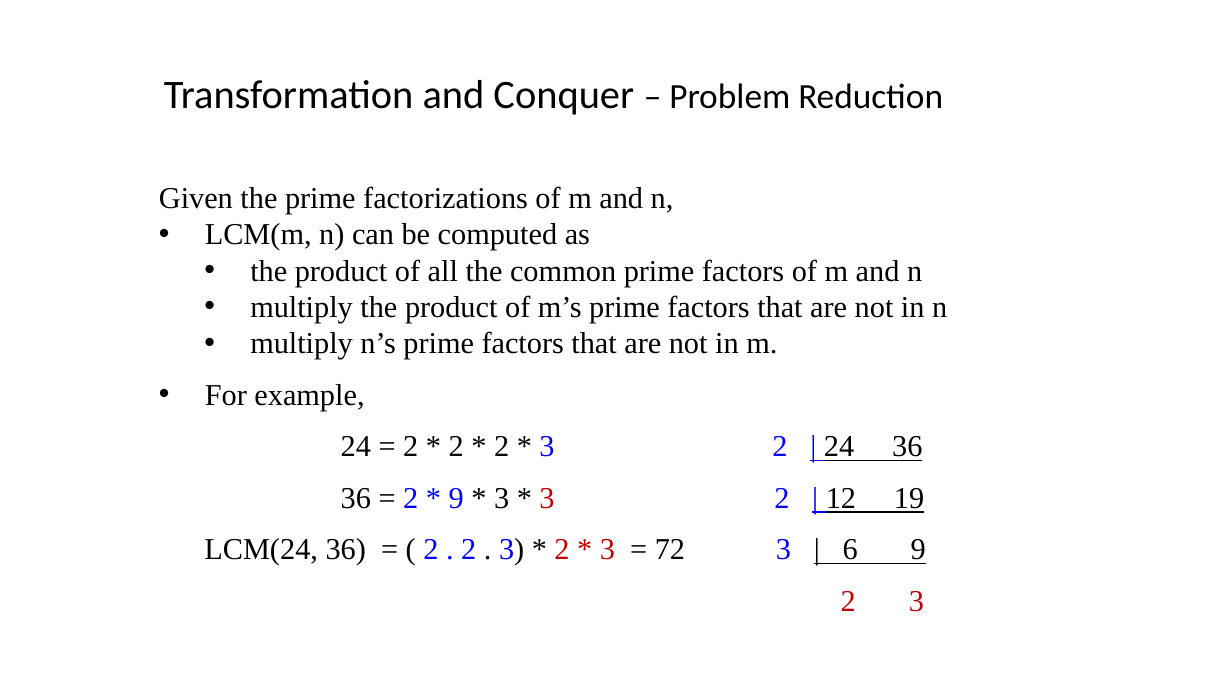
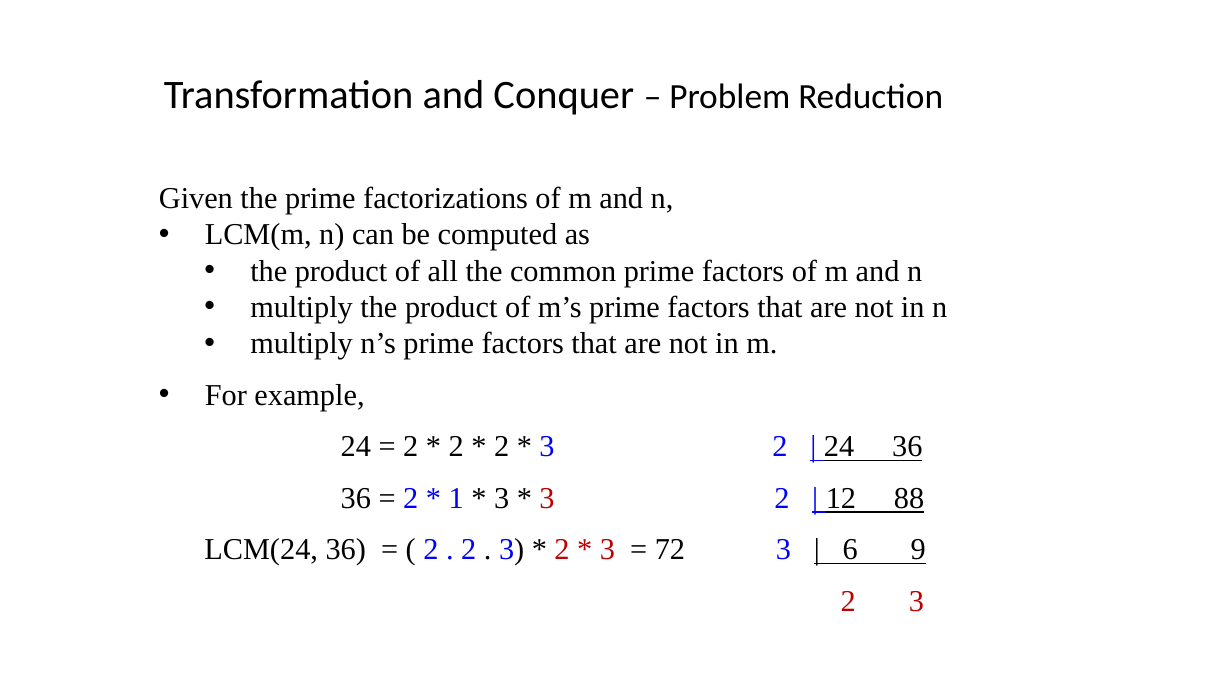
9: 9 -> 1 (456, 498)
19: 19 -> 88 (909, 498)
